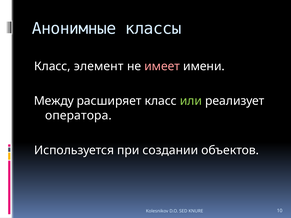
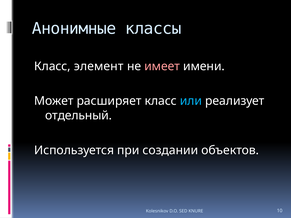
Между: Между -> Может (54, 101)
или colour: light green -> light blue (191, 101)
оператора: оператора -> отдельный (79, 116)
